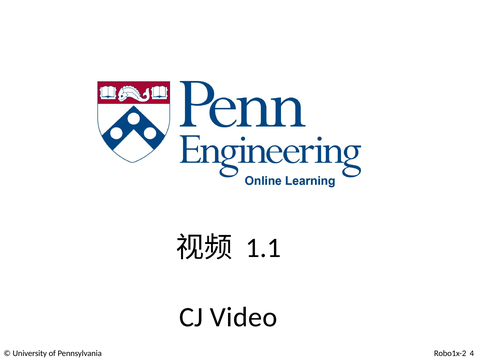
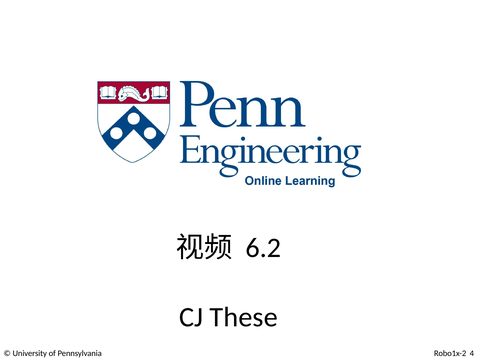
1.1: 1.1 -> 6.2 (263, 248)
Video: Video -> These (244, 318)
